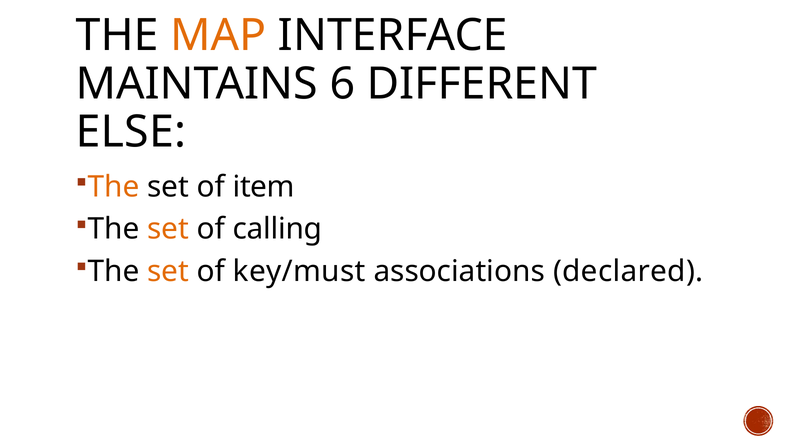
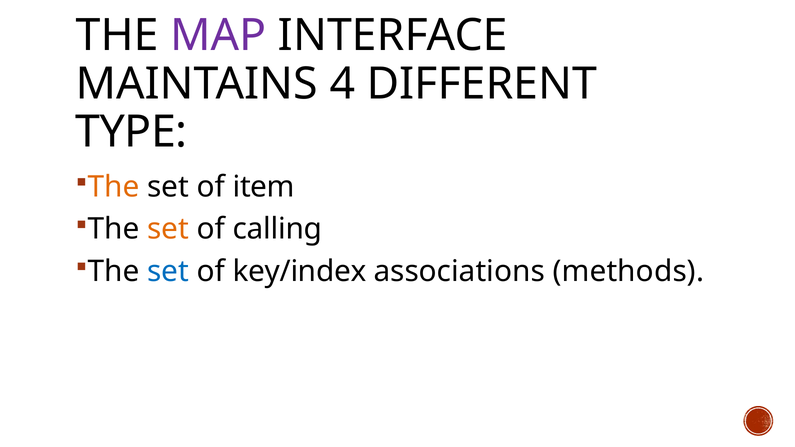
MAP colour: orange -> purple (218, 36)
6: 6 -> 4 (342, 84)
ELSE: ELSE -> TYPE (131, 132)
set colour: orange -> blue (168, 271)
key/must: key/must -> key/index (300, 271)
declared: declared -> methods (628, 271)
